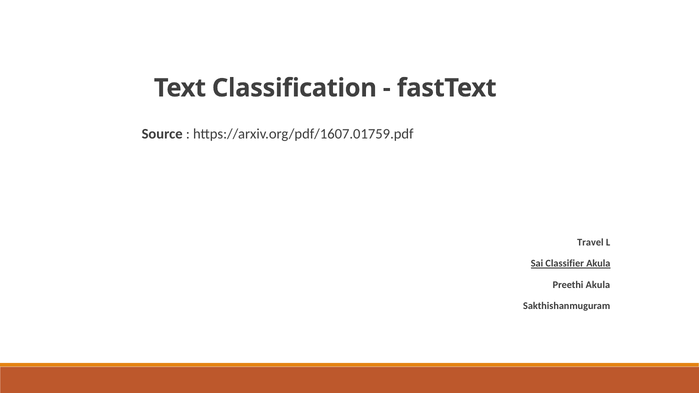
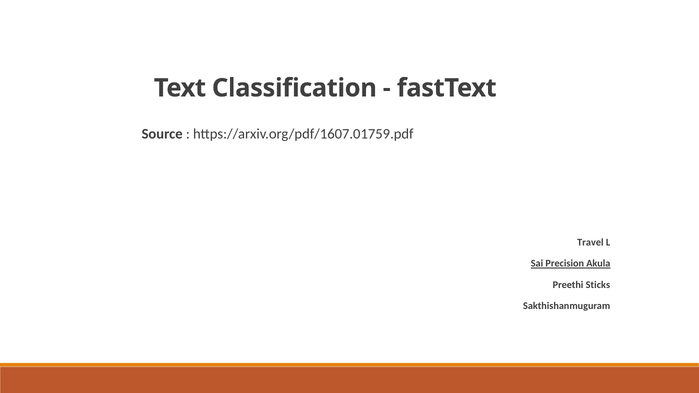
Classifier: Classifier -> Precision (565, 264)
Preethi Akula: Akula -> Sticks (598, 285)
